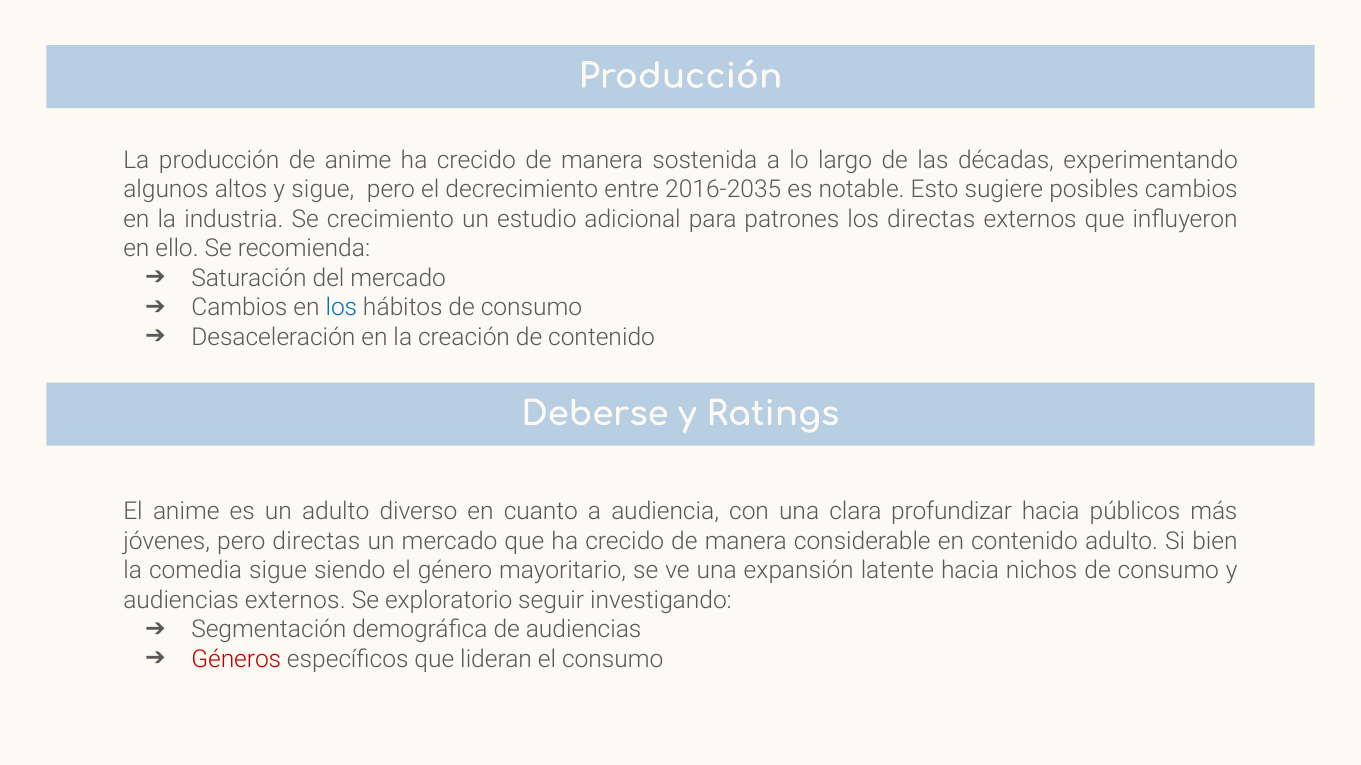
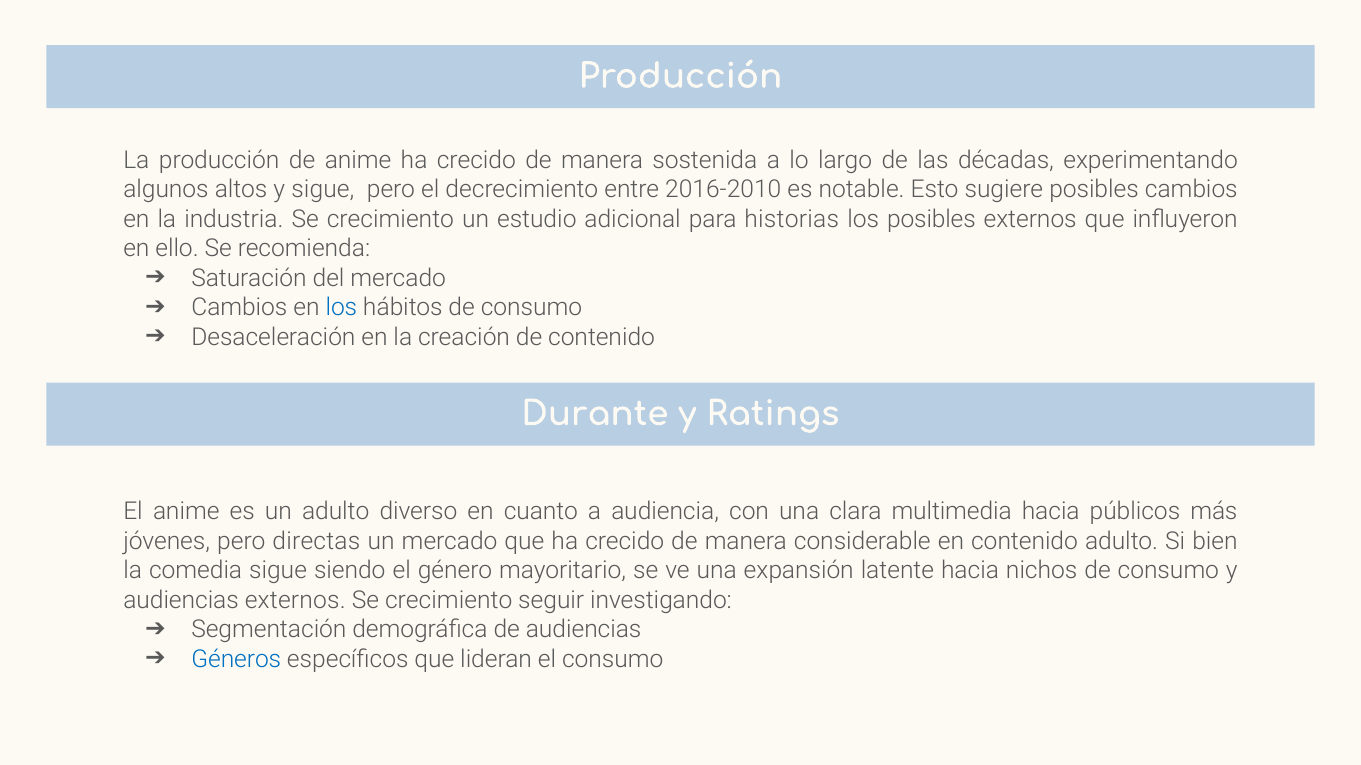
2016-2035: 2016-2035 -> 2016-2010 (723, 190)
patrones: patrones -> historias (792, 220)
los directas: directas -> posibles (931, 220)
Deberse: Deberse -> Durante (595, 414)
profundizar: profundizar -> multimedia (952, 512)
exploratorio: exploratorio -> crecimiento (449, 601)
Géneros colour: red -> blue (236, 660)
